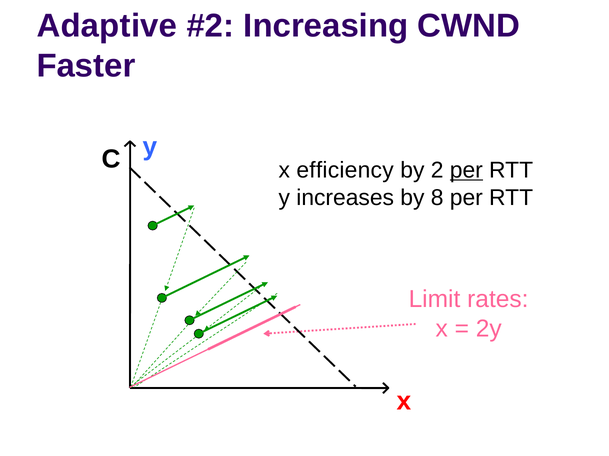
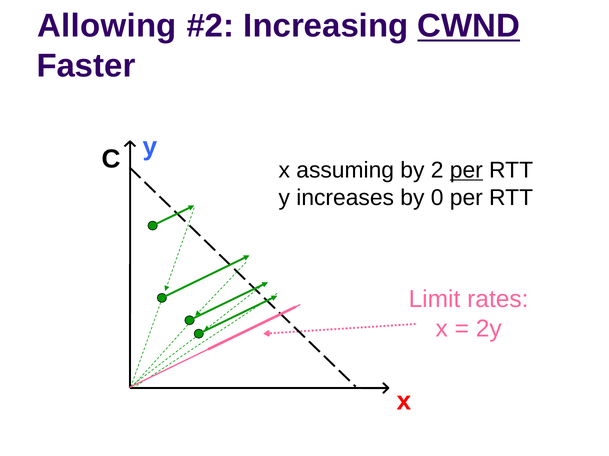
Adaptive: Adaptive -> Allowing (107, 26)
CWND underline: none -> present (469, 26)
efficiency: efficiency -> assuming (345, 170)
8: 8 -> 0 (437, 198)
